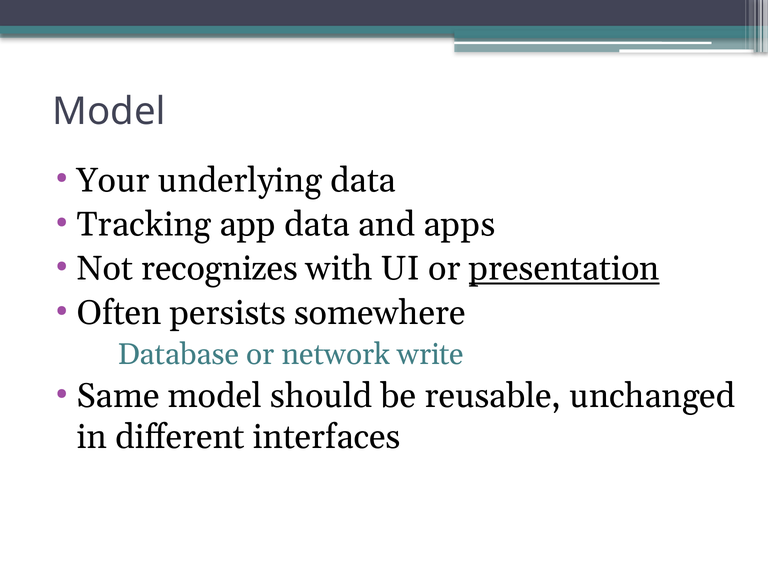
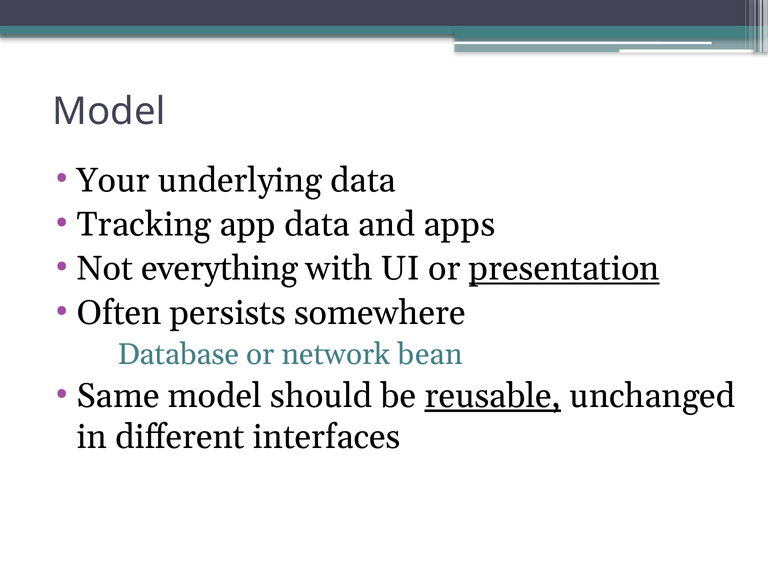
recognizes: recognizes -> everything (220, 269)
write: write -> bean (430, 354)
reusable underline: none -> present (493, 396)
